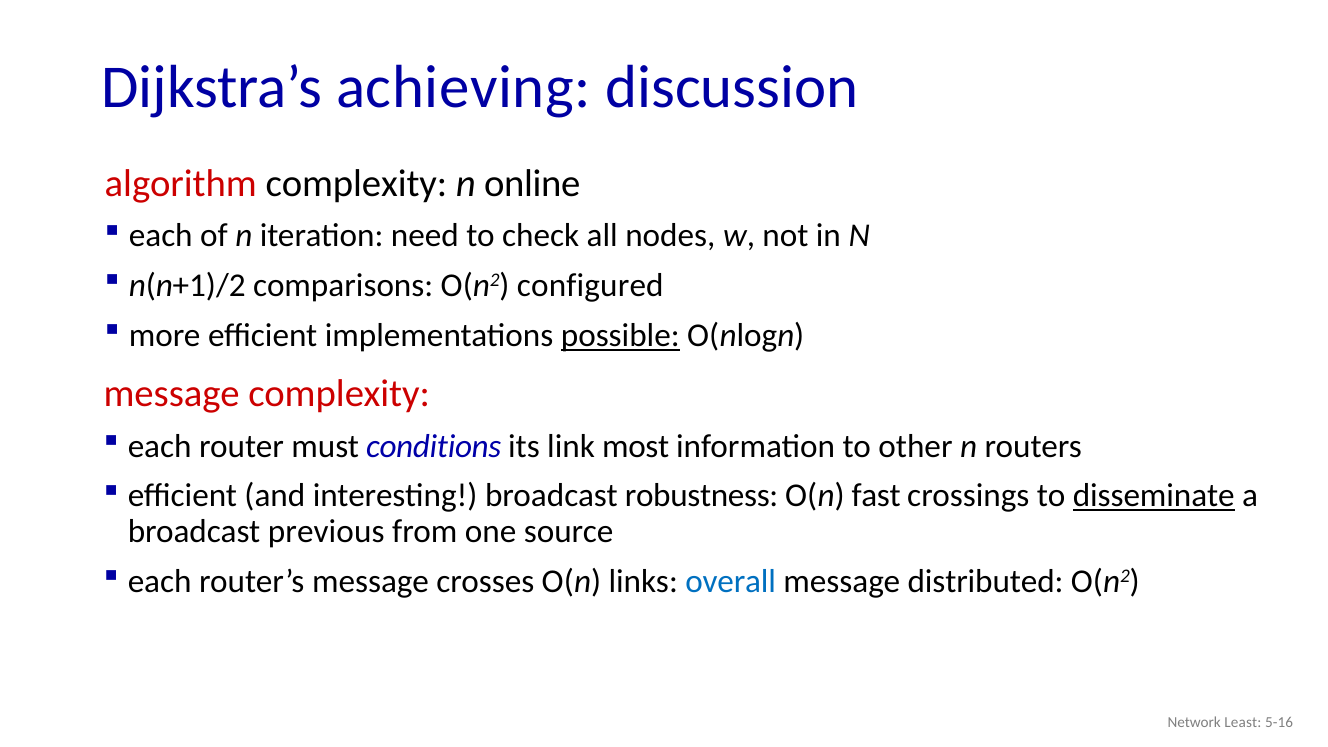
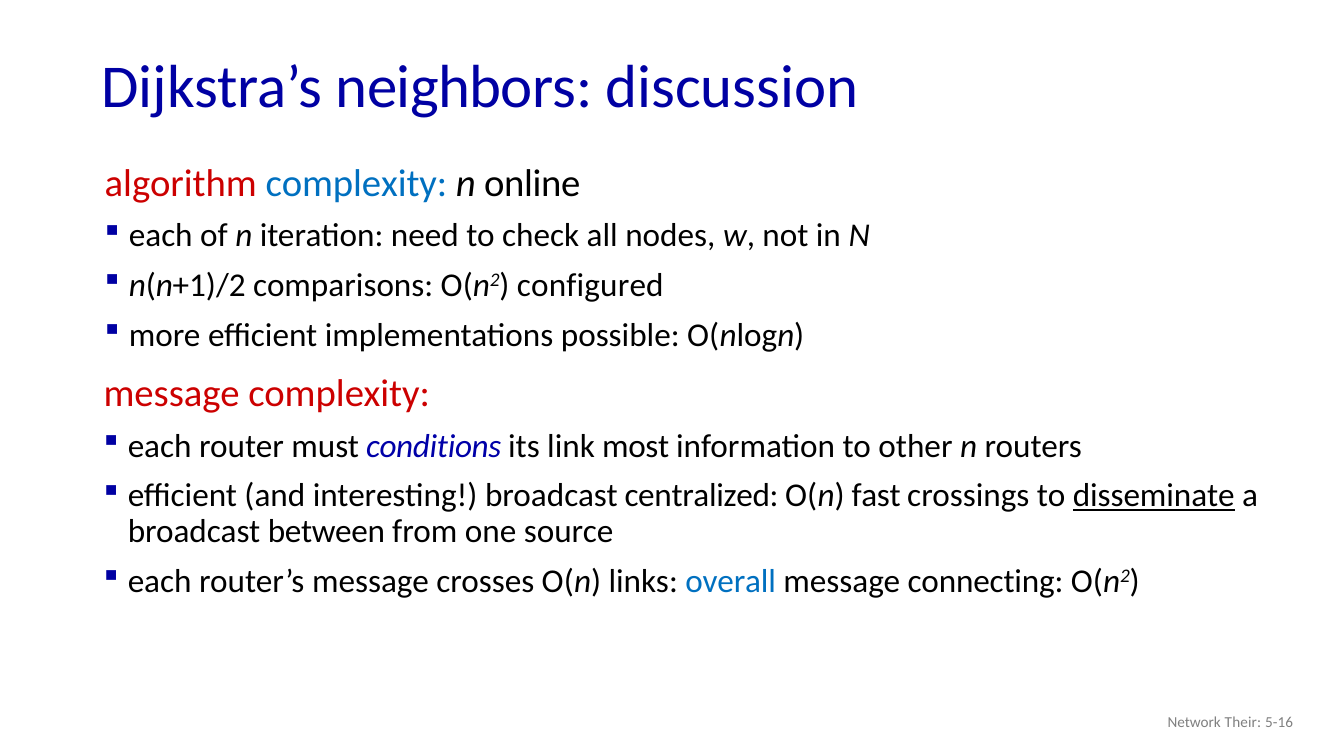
achieving: achieving -> neighbors (464, 87)
complexity colour: black -> blue (356, 183)
possible underline: present -> none (620, 335)
robustness: robustness -> centralized (702, 496)
previous: previous -> between (326, 532)
distributed: distributed -> connecting (986, 581)
Least: Least -> Their (1243, 722)
